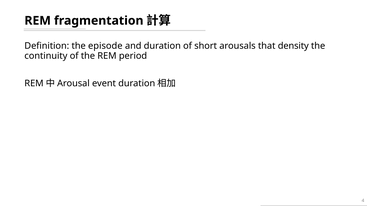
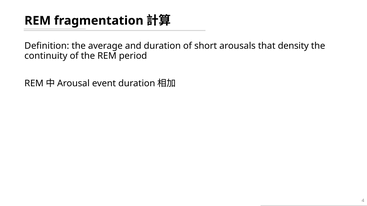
episode: episode -> average (105, 46)
